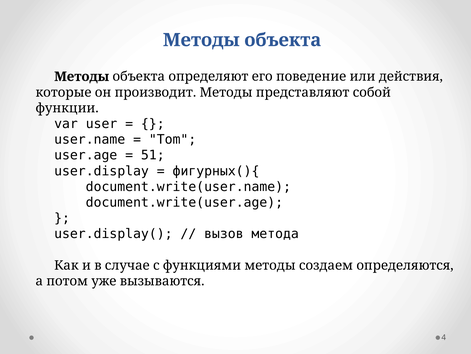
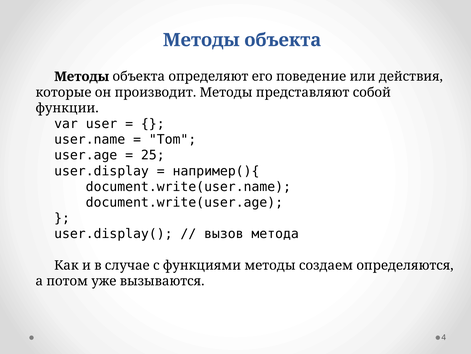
51: 51 -> 25 (153, 155)
фигурных(){: фигурных(){ -> например(){ (216, 171)
